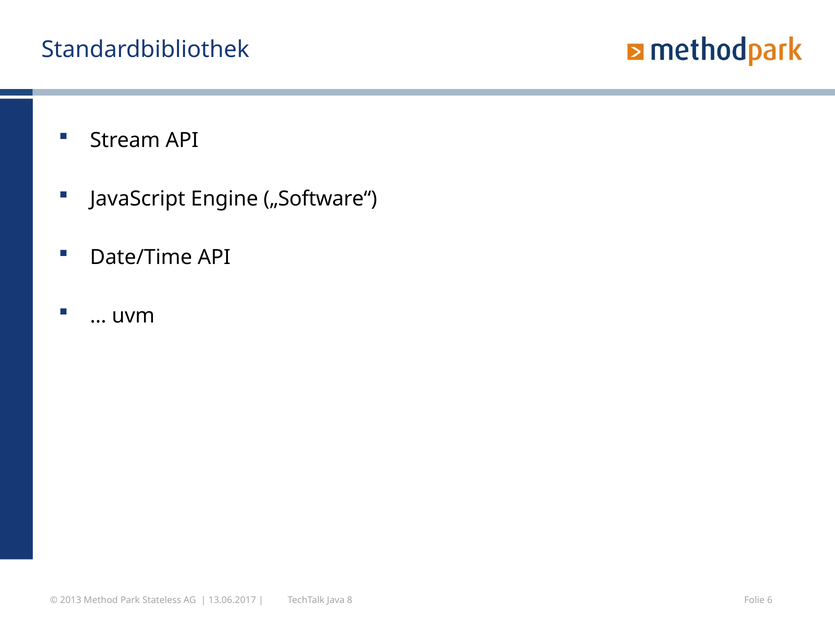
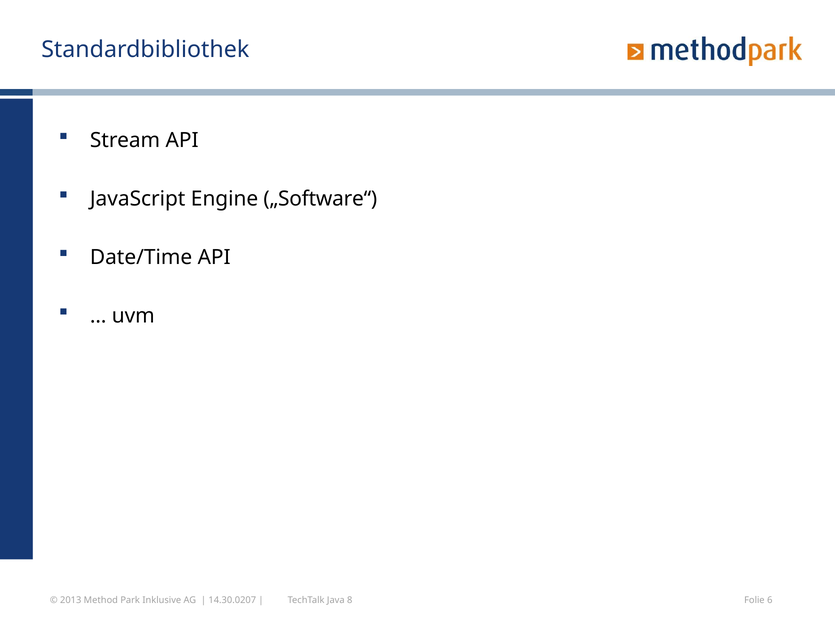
Stateless: Stateless -> Inklusive (162, 600)
13.06.2017: 13.06.2017 -> 14.30.0207 (232, 600)
